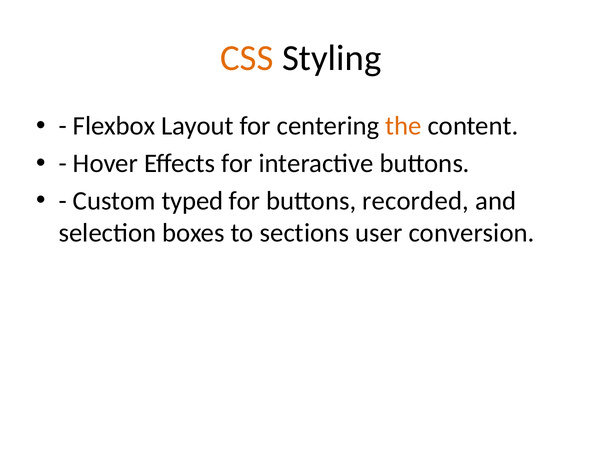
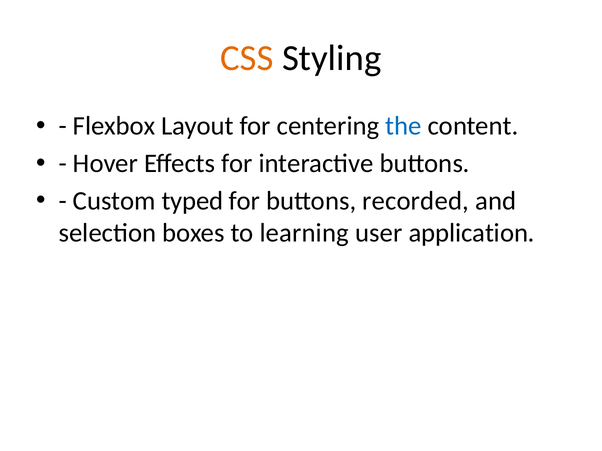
the colour: orange -> blue (404, 126)
sections: sections -> learning (304, 233)
conversion: conversion -> application (472, 233)
